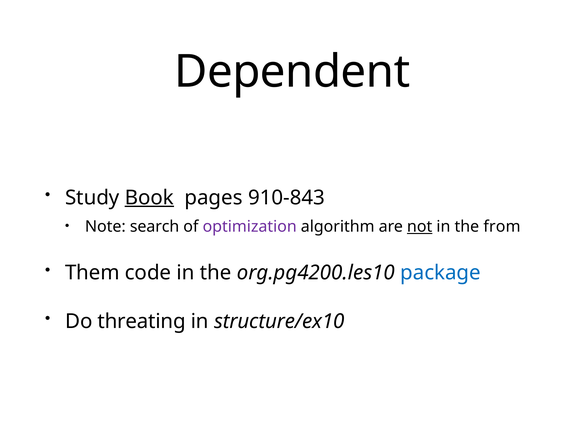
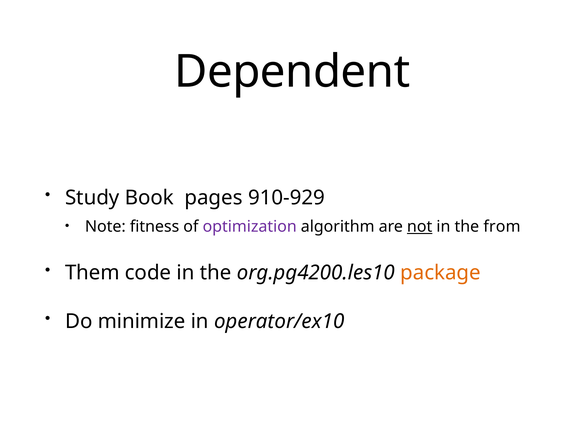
Book underline: present -> none (149, 198)
910-843: 910-843 -> 910-929 (287, 198)
search: search -> fitness (155, 227)
package colour: blue -> orange (441, 273)
threating: threating -> minimize (142, 321)
structure/ex10: structure/ex10 -> operator/ex10 (279, 321)
